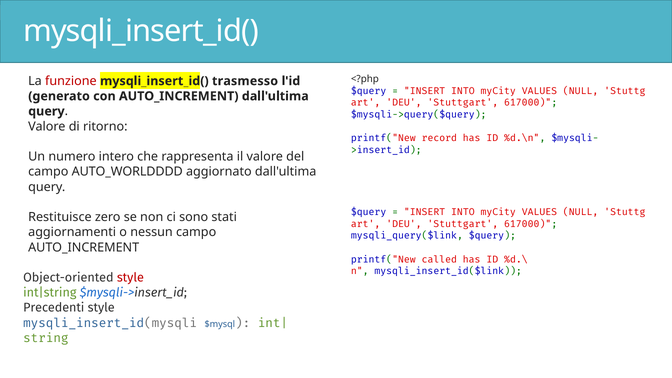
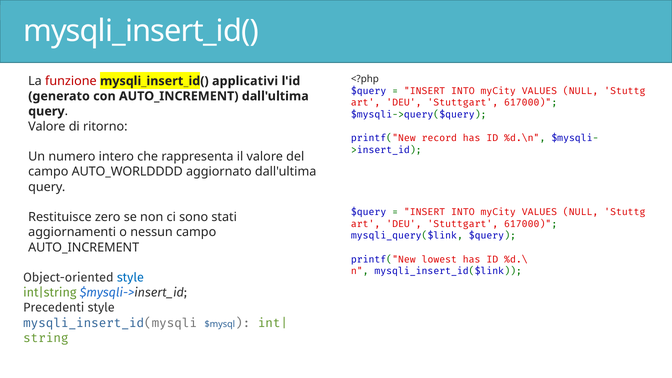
trasmesso: trasmesso -> applicativi (245, 81)
called: called -> lowest (439, 259)
style colour: red -> blue (130, 278)
